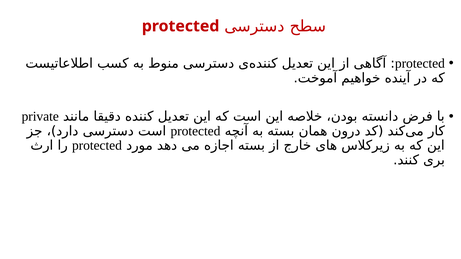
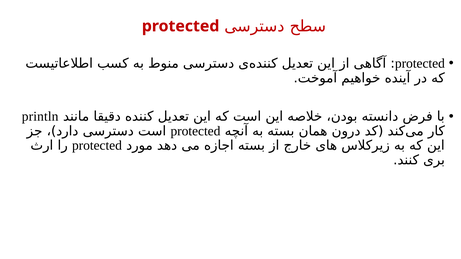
private: private -> println (40, 117)
